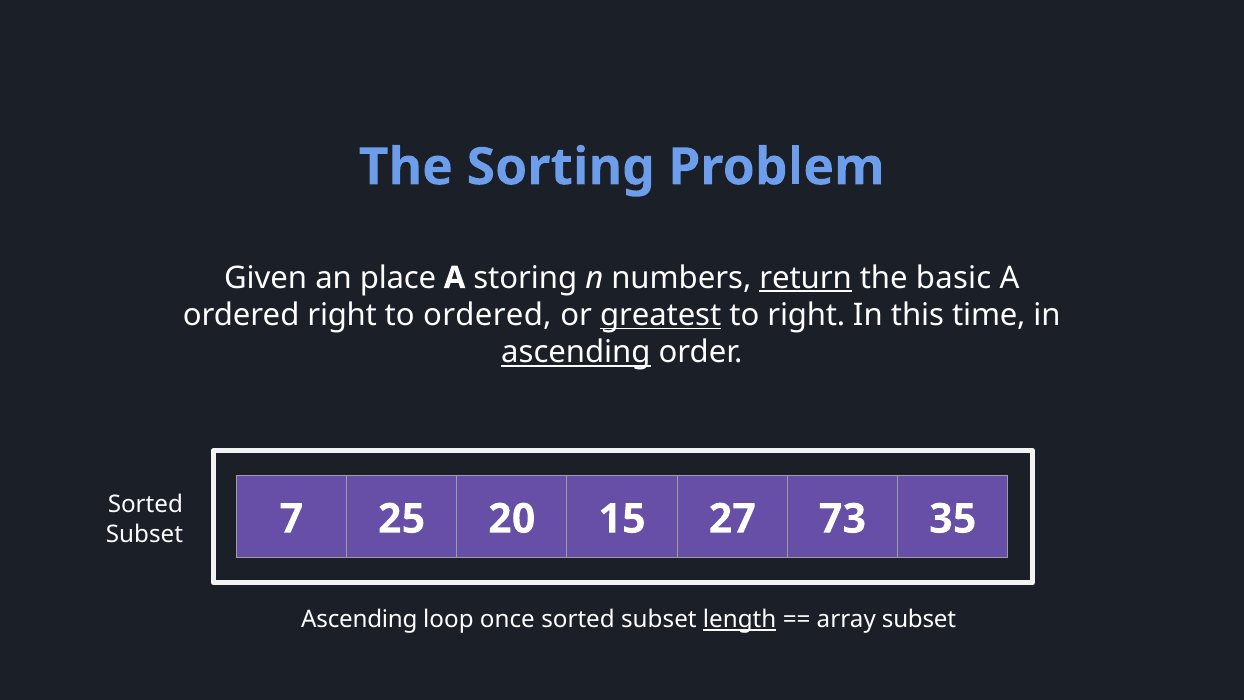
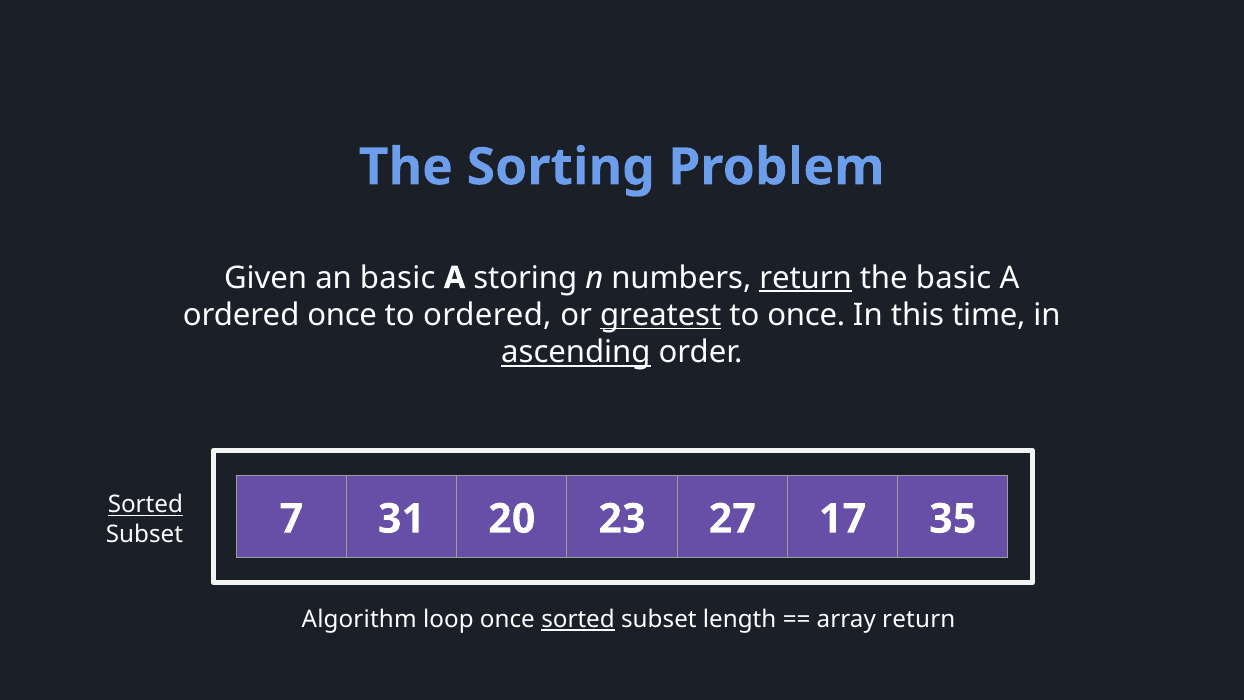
an place: place -> basic (398, 278)
ordered right: right -> once (342, 315)
to right: right -> once (806, 315)
Sorted underline: none -> present (145, 505)
25: 25 -> 31 (402, 519)
15: 15 -> 23 (622, 519)
73: 73 -> 17 (843, 519)
Ascending: Ascending -> Algorithm (359, 619)
sorted underline: none -> present (578, 619)
length underline: present -> none (740, 619)
array subset: subset -> return (919, 619)
